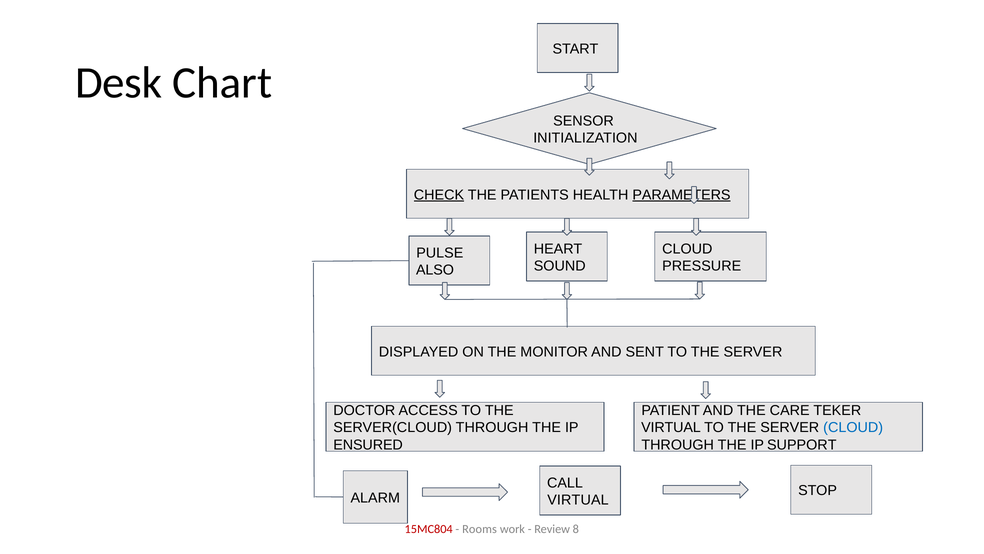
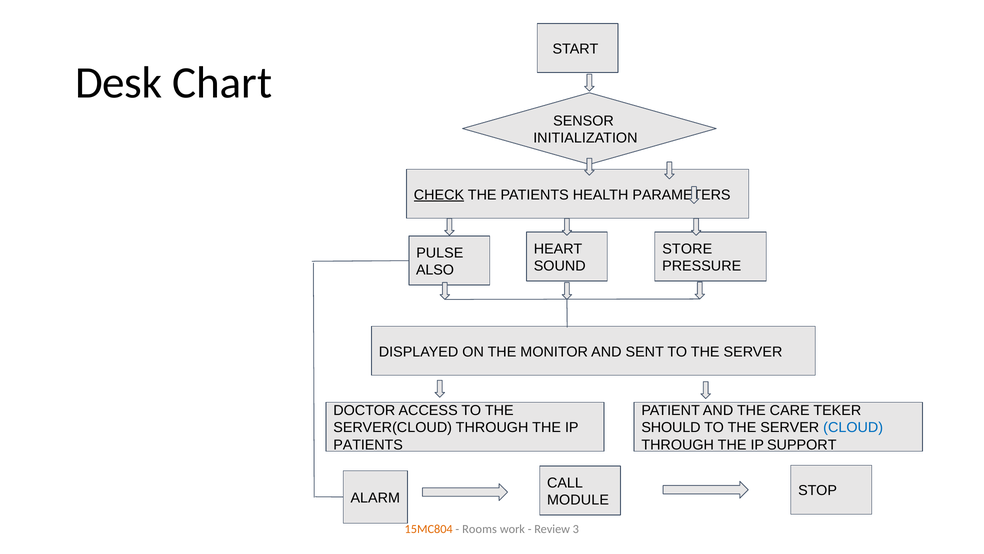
PARAMETERS underline: present -> none (681, 195)
CLOUD: CLOUD -> STORE (687, 249)
VIRTUAL: VIRTUAL -> SHOULD (671, 427)
ENSURED: ENSURED -> PATIENTS (368, 445)
VIRTUAL: VIRTUAL -> MODULE (578, 500)
15MC804 colour: red -> orange (429, 529)
8: 8 -> 3 (576, 529)
